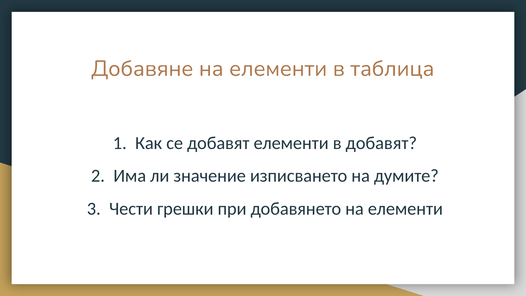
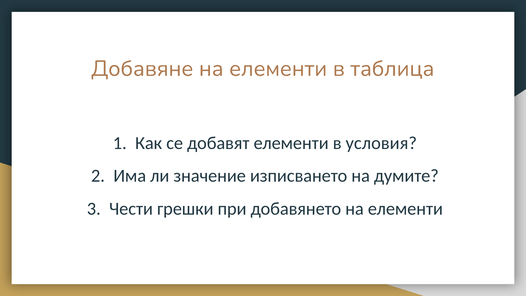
в добавят: добавят -> условия (381, 143)
